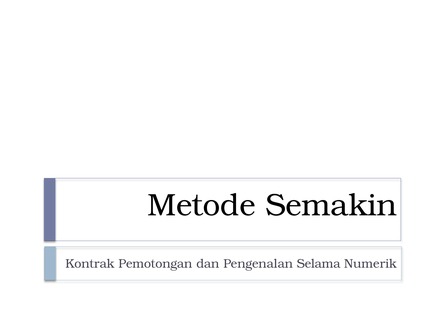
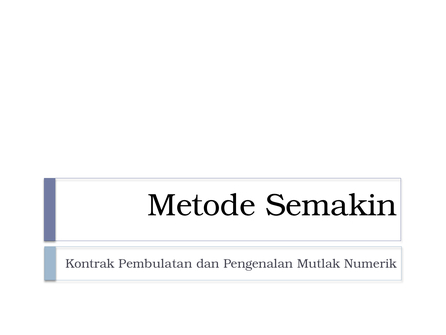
Pemotongan: Pemotongan -> Pembulatan (155, 263)
Selama: Selama -> Mutlak (319, 263)
